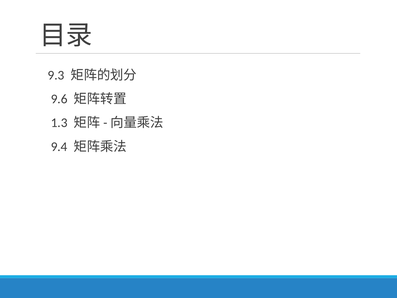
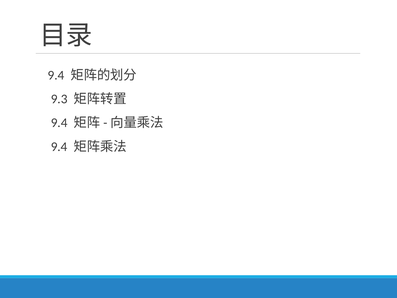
9.3: 9.3 -> 9.4 (56, 75)
9.6: 9.6 -> 9.3 (59, 99)
1.3: 1.3 -> 9.4 (59, 123)
